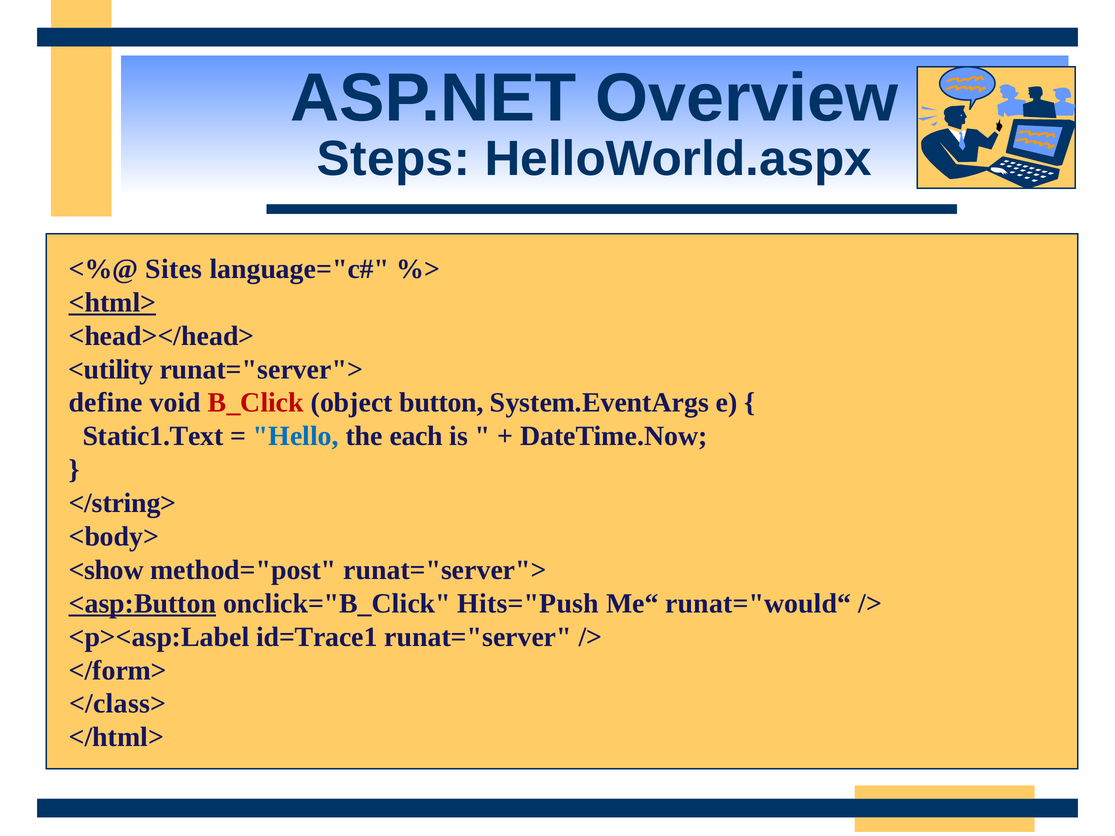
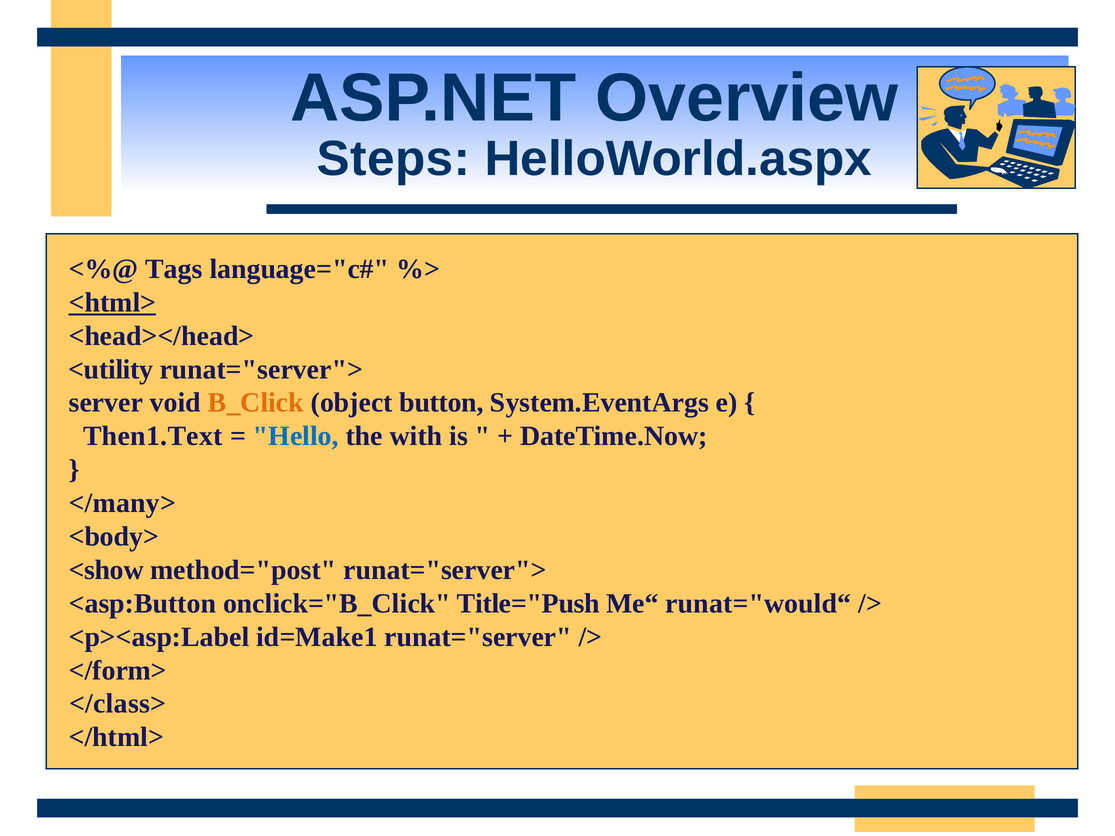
Sites: Sites -> Tags (174, 269)
define: define -> server (106, 403)
B_Click colour: red -> orange (256, 403)
Static1.Text: Static1.Text -> Then1.Text (153, 436)
each: each -> with (416, 436)
</string>: </string> -> </many> (122, 503)
<asp:Button underline: present -> none (142, 604)
Hits="Push: Hits="Push -> Title="Push (528, 604)
id=Trace1: id=Trace1 -> id=Make1 (317, 637)
